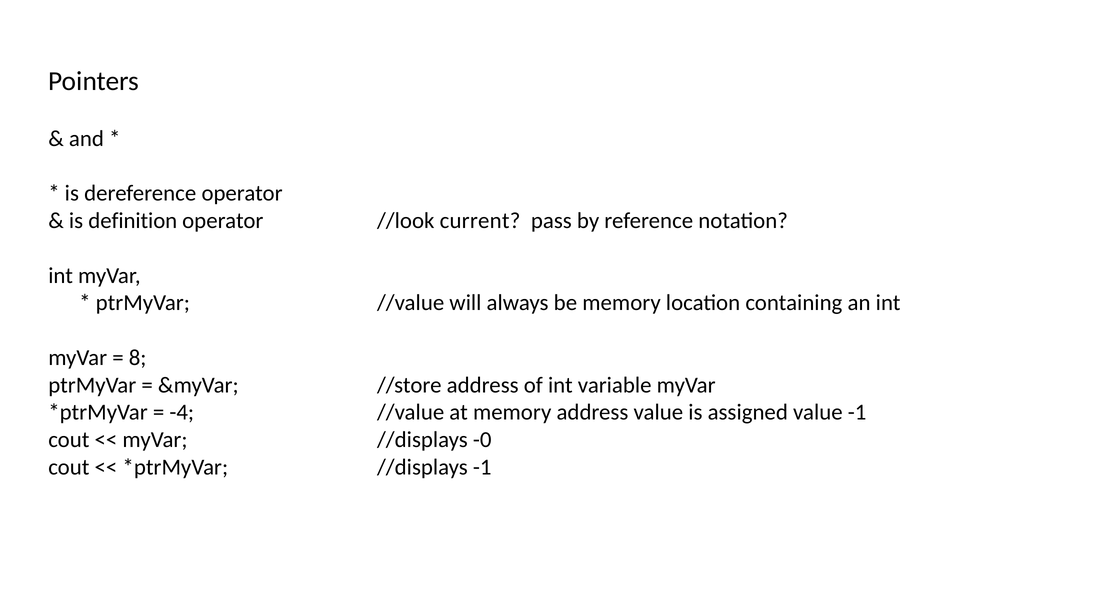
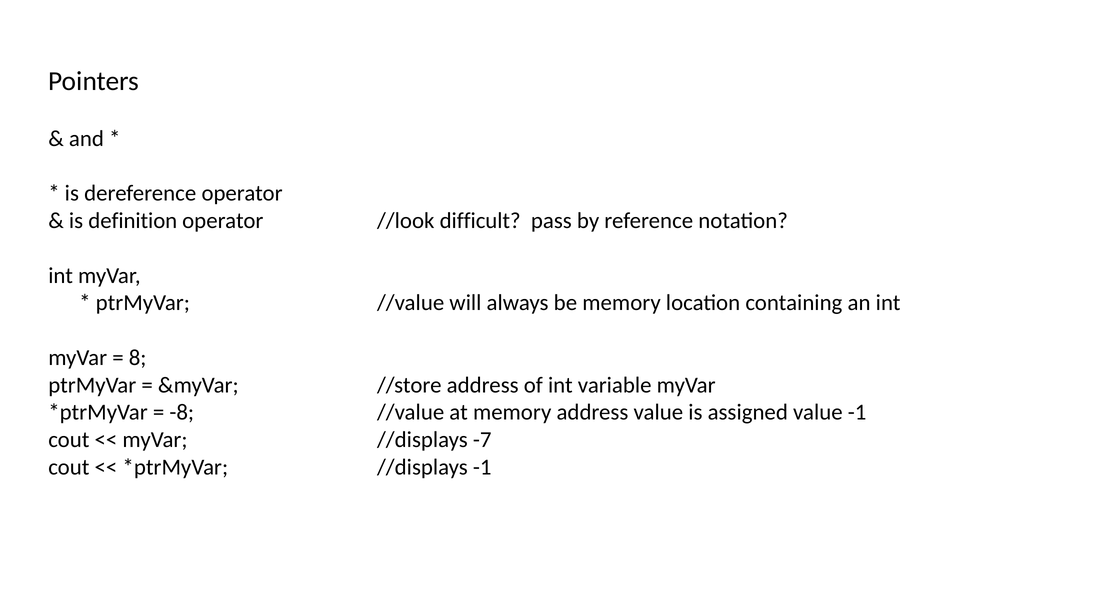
current: current -> difficult (480, 221)
-4: -4 -> -8 (182, 413)
-0: -0 -> -7 (482, 440)
